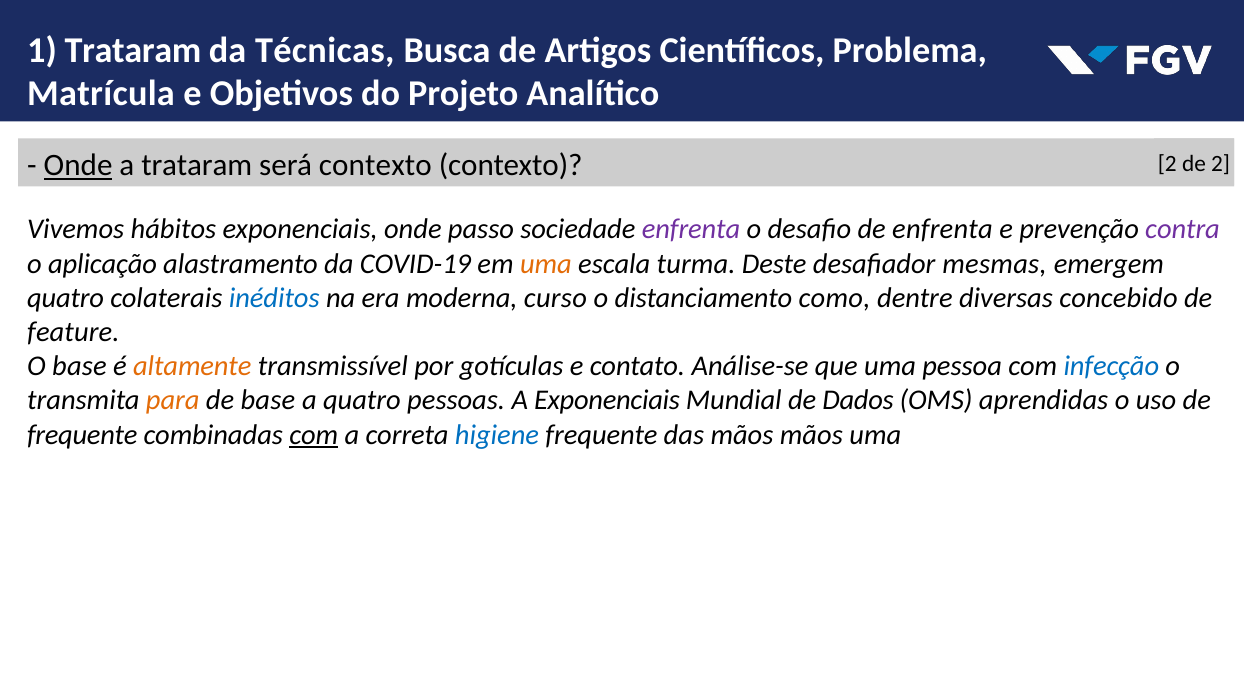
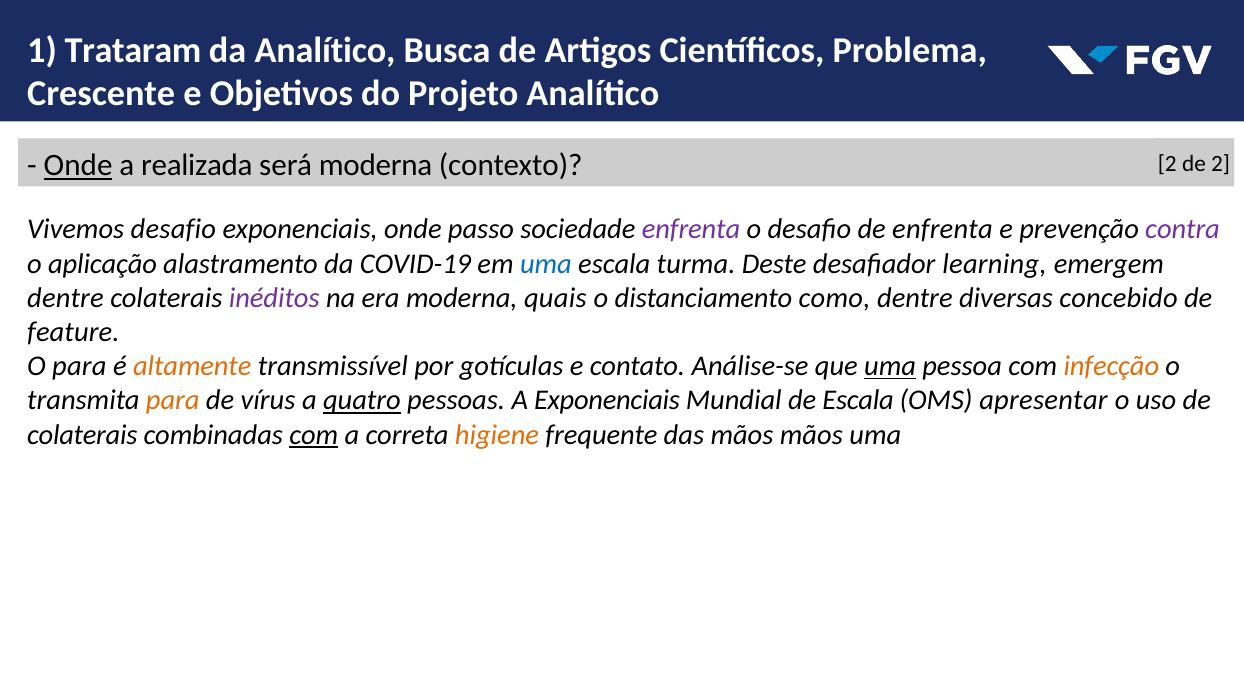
da Técnicas: Técnicas -> Analítico (325, 50)
Matrícula: Matrícula -> Crescente (101, 94)
a trataram: trataram -> realizada (197, 165)
será contexto: contexto -> moderna (376, 165)
Vivemos hábitos: hábitos -> desafio (173, 229)
uma colour: orange -> blue (546, 264)
mesmas: mesmas -> learning (995, 264)
quatro: quatro -> dentre (65, 298)
inéditos colour: blue -> purple (274, 298)
curso: curso -> quais (555, 298)
O base: base -> para (79, 366)
uma underline: none -> present (890, 366)
infecção colour: blue -> orange (1111, 366)
de base: base -> vírus (268, 400)
quatro underline: none -> present (362, 400)
de Dados: Dados -> Escala (858, 400)
aprendidas: aprendidas -> apresentar (1043, 400)
frequente: frequente -> colaterais (82, 435)
higiene colour: blue -> orange (497, 435)
